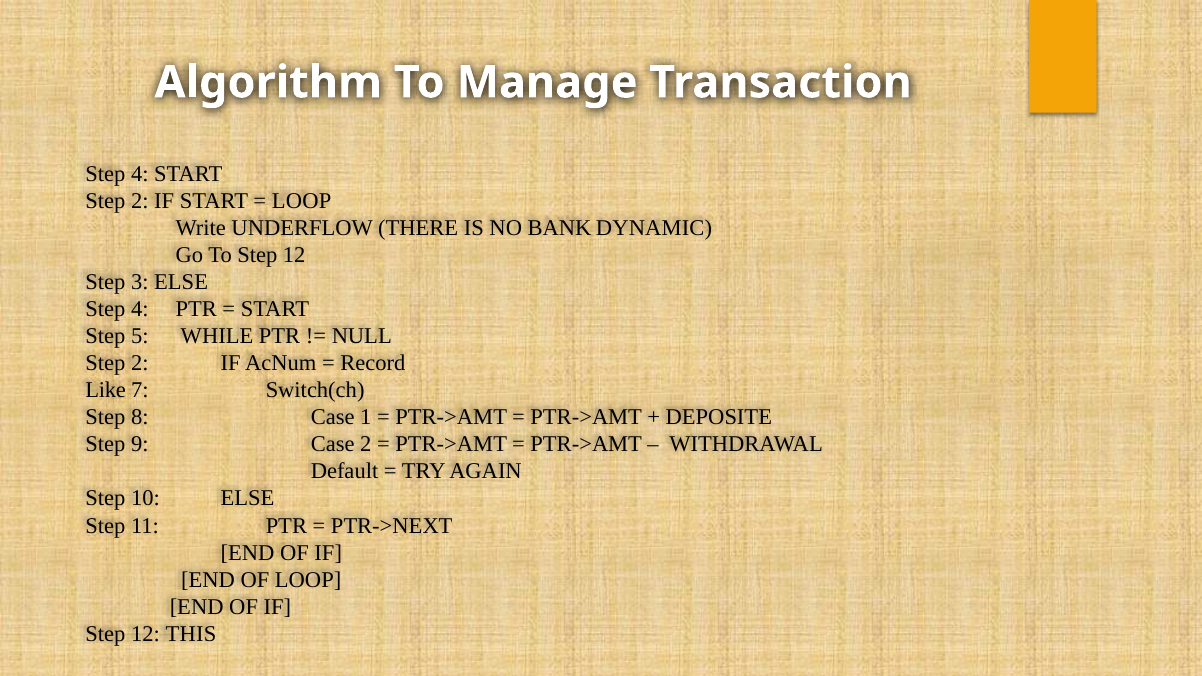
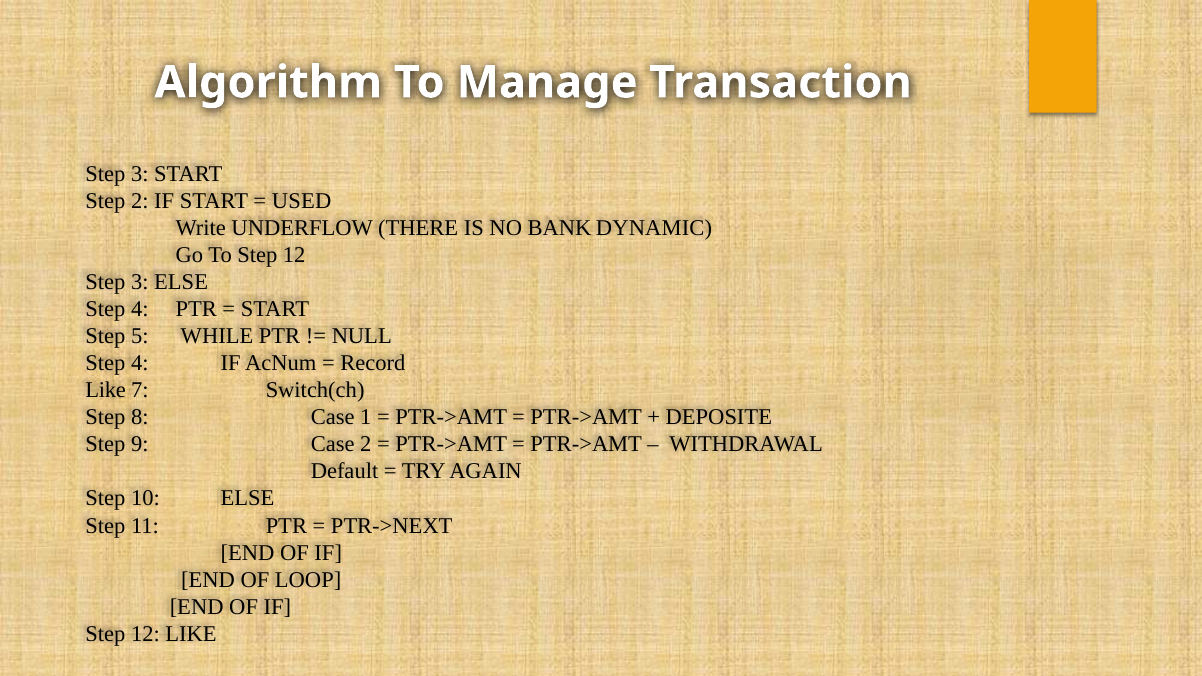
4: 4 -> 3 (140, 174)
LOOP: LOOP -> USED (302, 201)
2: 2 -> 4 (140, 363)
12 THIS: THIS -> LIKE (191, 634)
